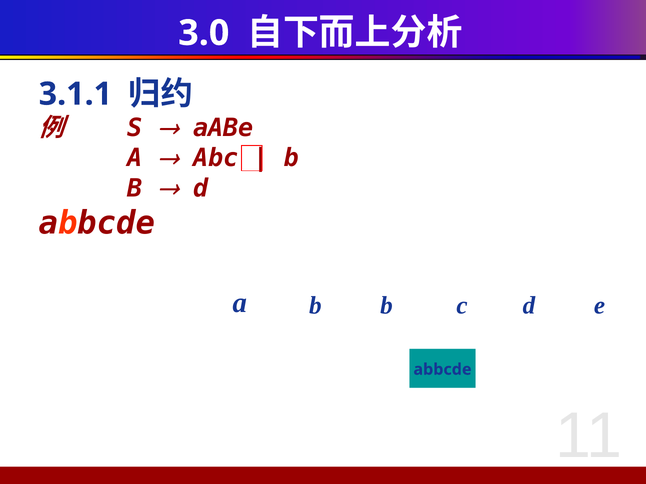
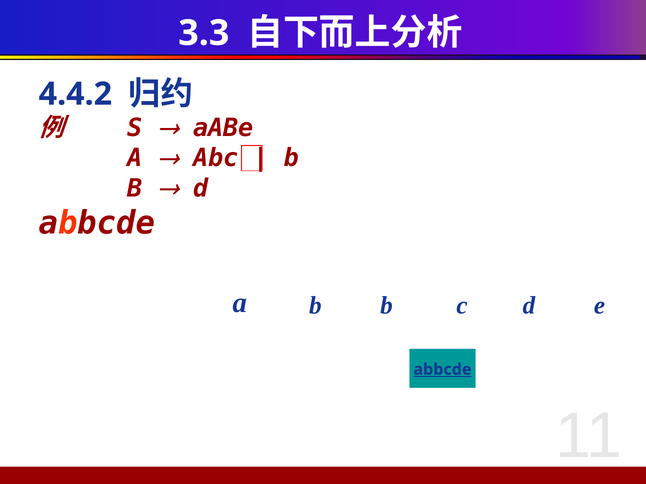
3.0: 3.0 -> 3.3 (204, 33)
3.1.1: 3.1.1 -> 4.4.2 (75, 94)
abbcde underline: none -> present (442, 370)
